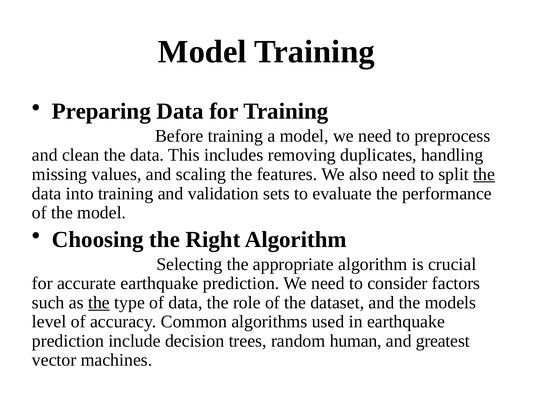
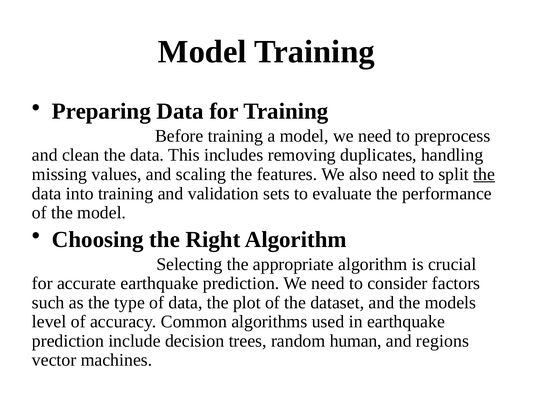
the underline: present -> none (99, 302)
role: role -> plot (247, 302)
greatest: greatest -> regions (443, 341)
